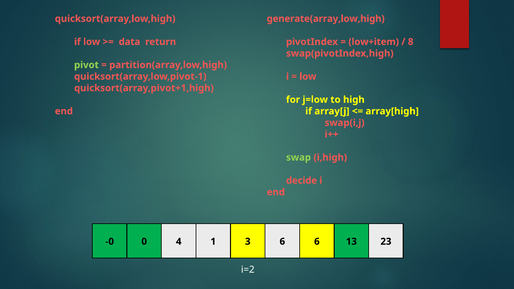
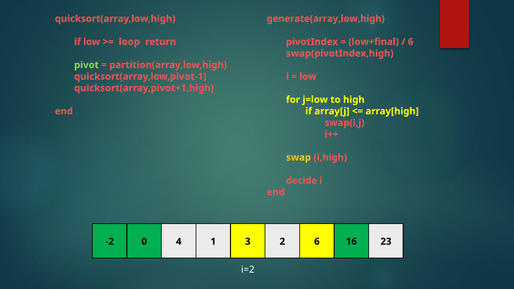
data: data -> loop (129, 42)
low+item: low+item -> low+final (374, 42)
8: 8 -> 6 (411, 42)
swap colour: light green -> yellow (299, 157)
-0: -0 -> -2 (110, 242)
3 6: 6 -> 2 (282, 242)
13: 13 -> 16 (351, 242)
